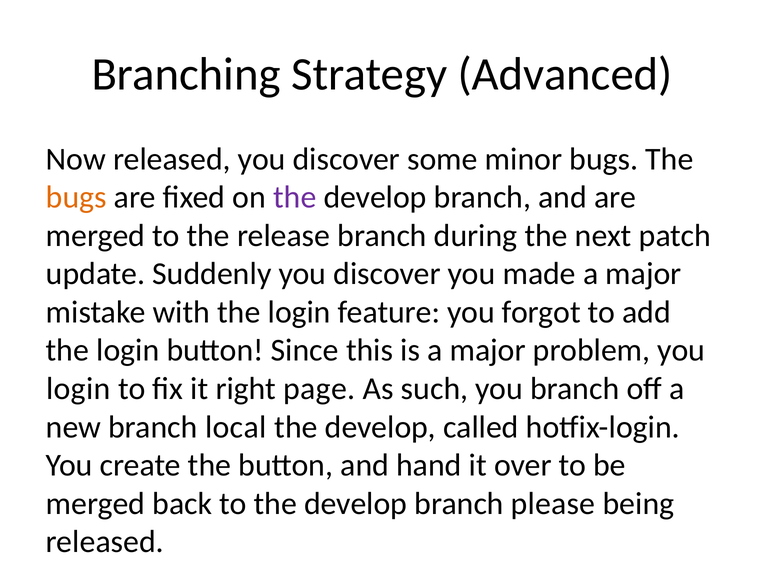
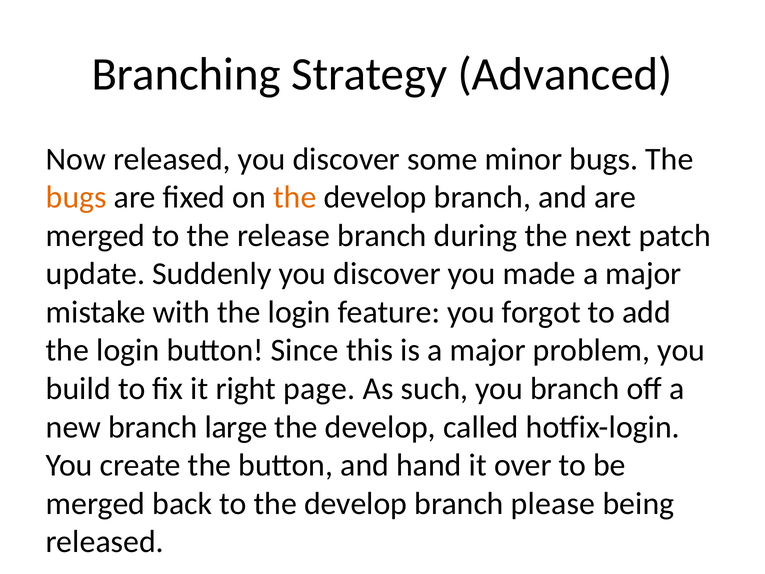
the colour: purple -> orange (295, 197)
login: login -> build (78, 389)
local: local -> large (236, 427)
